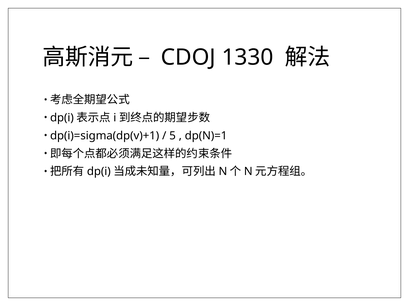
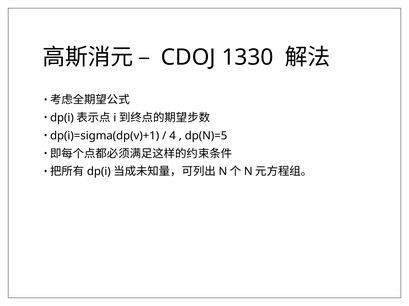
5: 5 -> 4 (173, 136)
dp(N)=1: dp(N)=1 -> dp(N)=5 (206, 136)
